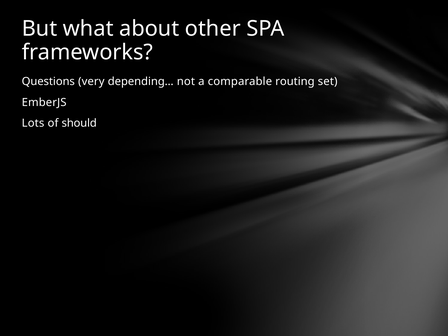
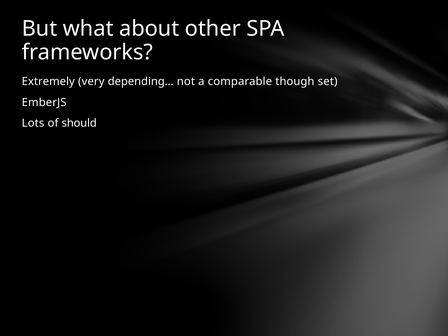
Questions: Questions -> Extremely (48, 81)
routing: routing -> though (295, 81)
